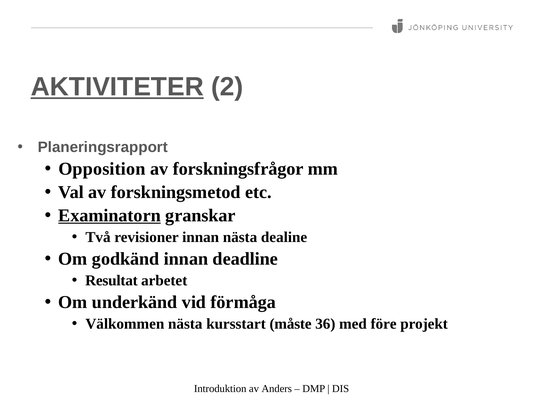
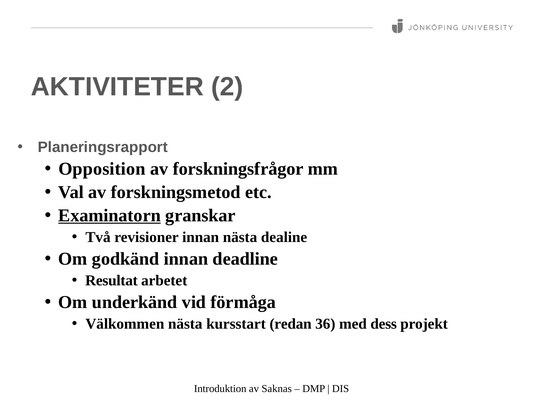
AKTIVITETER underline: present -> none (117, 87)
måste: måste -> redan (291, 324)
före: före -> dess (384, 324)
Anders: Anders -> Saknas (277, 389)
